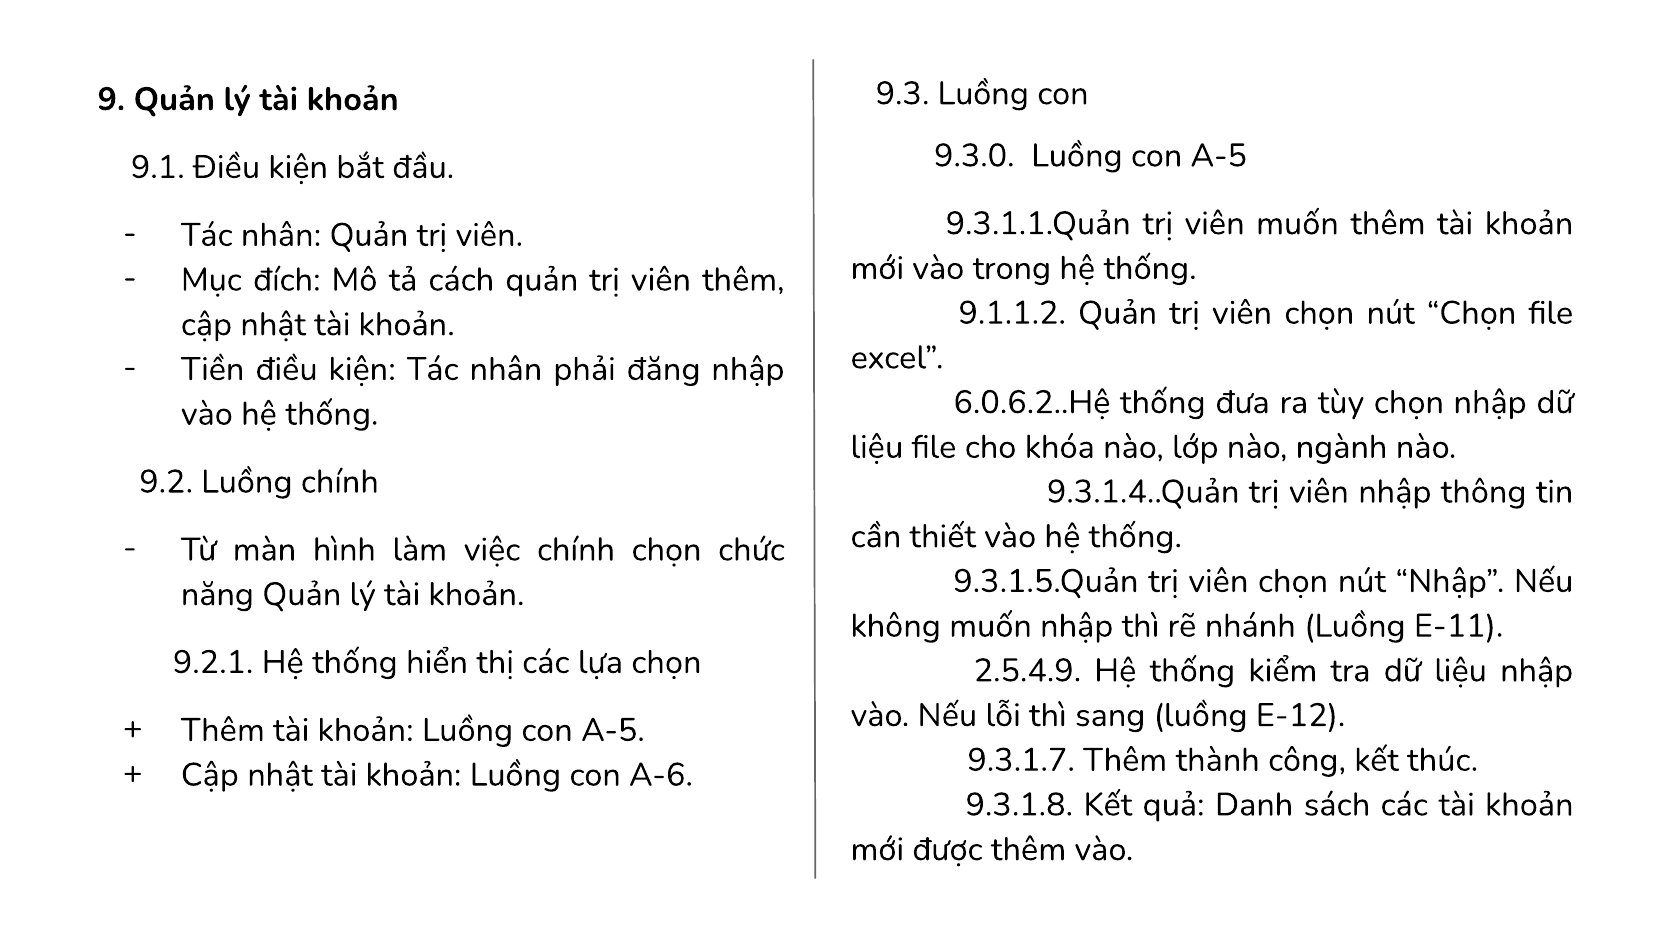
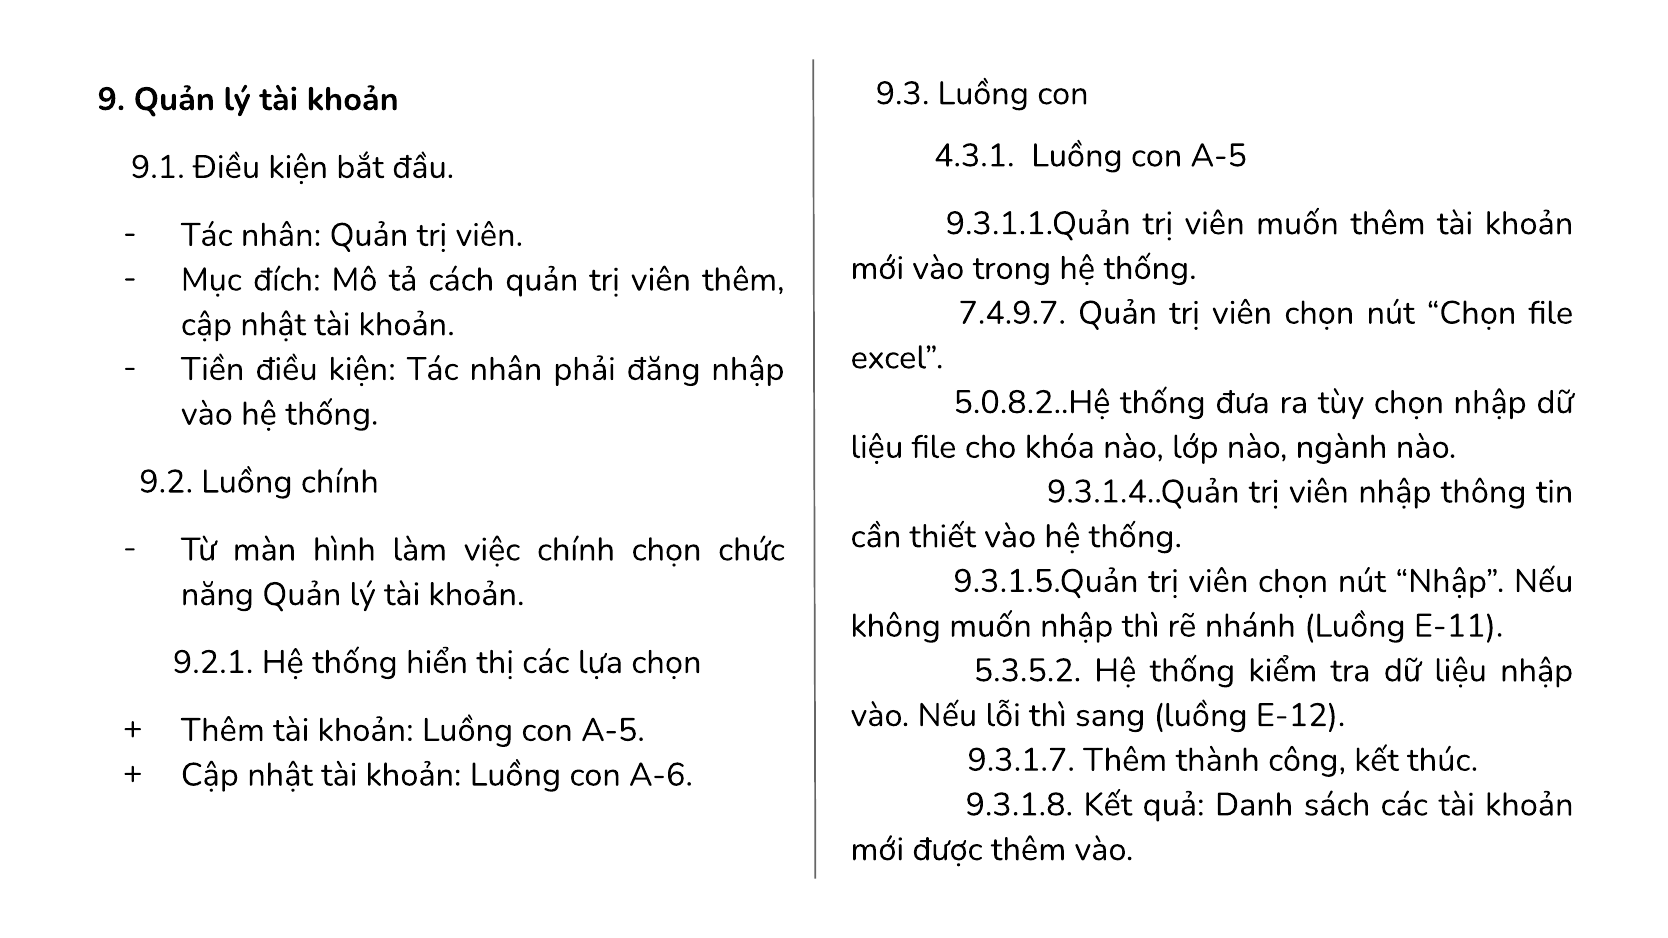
9.3.0: 9.3.0 -> 4.3.1 (974, 156)
9.1.1.2: 9.1.1.2 -> 7.4.9.7 (1012, 313)
6.0.6.2..Hệ: 6.0.6.2..Hệ -> 5.0.8.2..Hệ (1032, 402)
2.5.4.9: 2.5.4.9 -> 5.3.5.2 (1027, 671)
